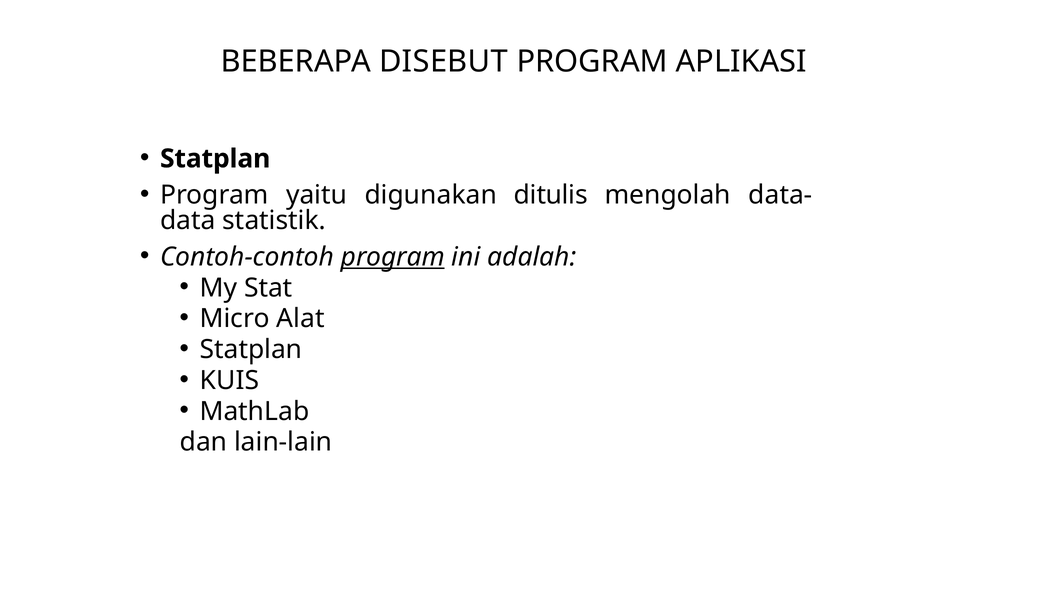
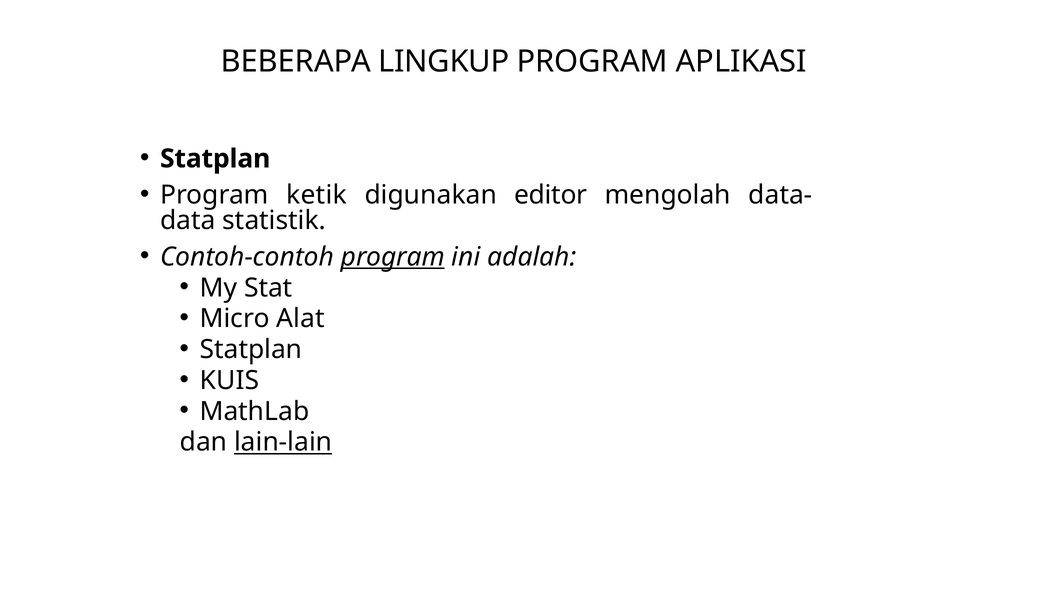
DISEBUT: DISEBUT -> LINGKUP (444, 62)
yaitu: yaitu -> ketik (317, 195)
ditulis: ditulis -> editor (551, 195)
lain-lain underline: none -> present (283, 442)
